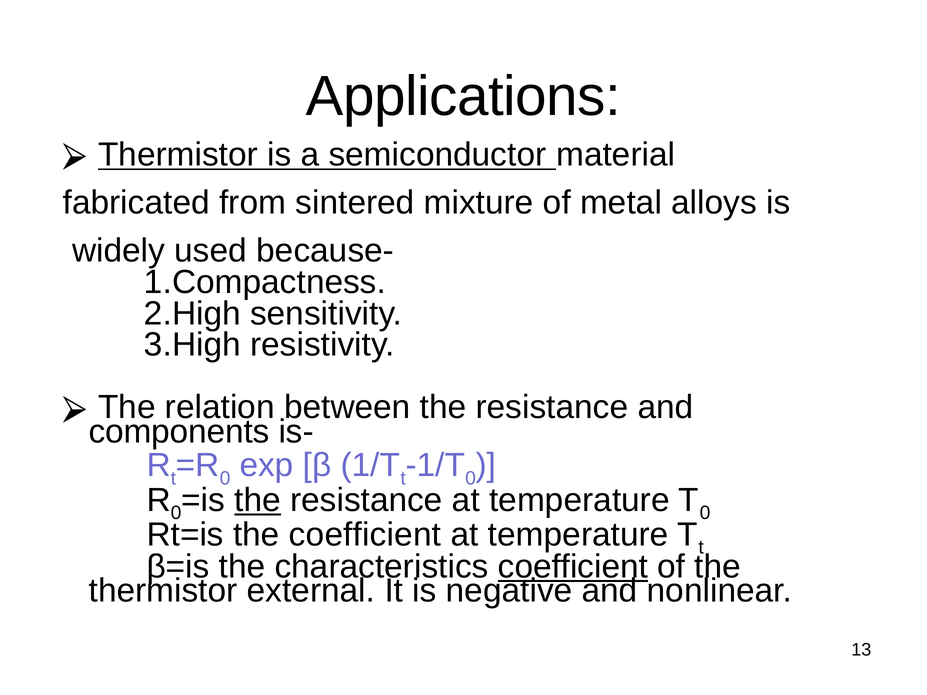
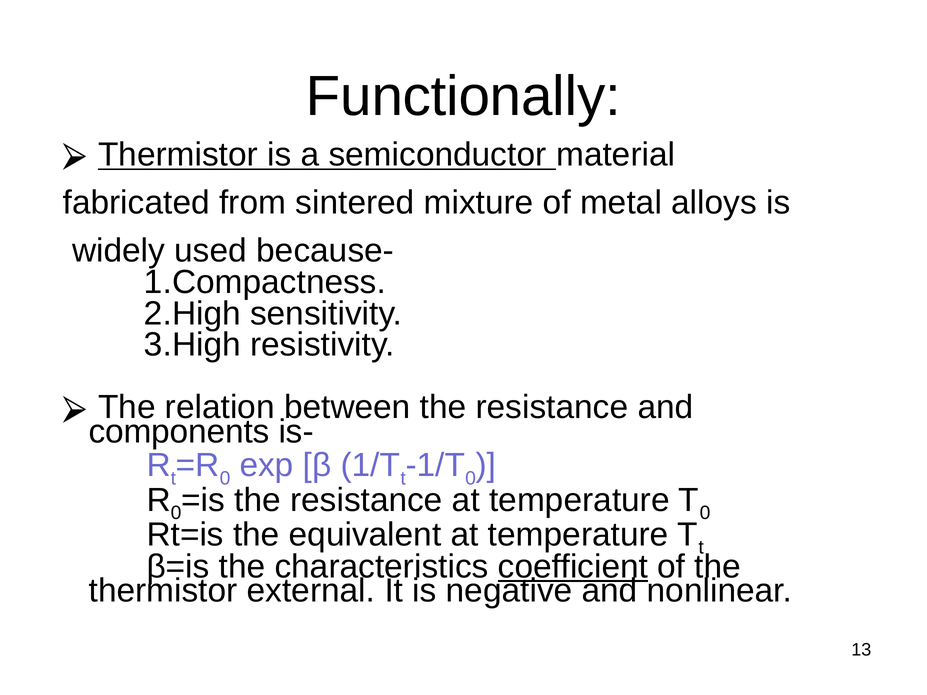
Applications: Applications -> Functionally (463, 97)
the underline: present -> none (258, 500)
the coefficient: coefficient -> equivalent (365, 535)
